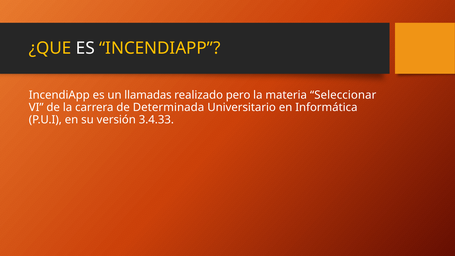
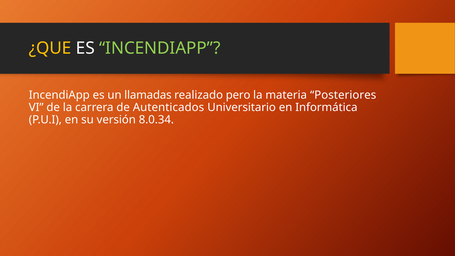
INCENDIAPP colour: yellow -> light green (160, 48)
Seleccionar: Seleccionar -> Posteriores (343, 95)
Determinada: Determinada -> Autenticados (169, 107)
3.4.33: 3.4.33 -> 8.0.34 (156, 120)
